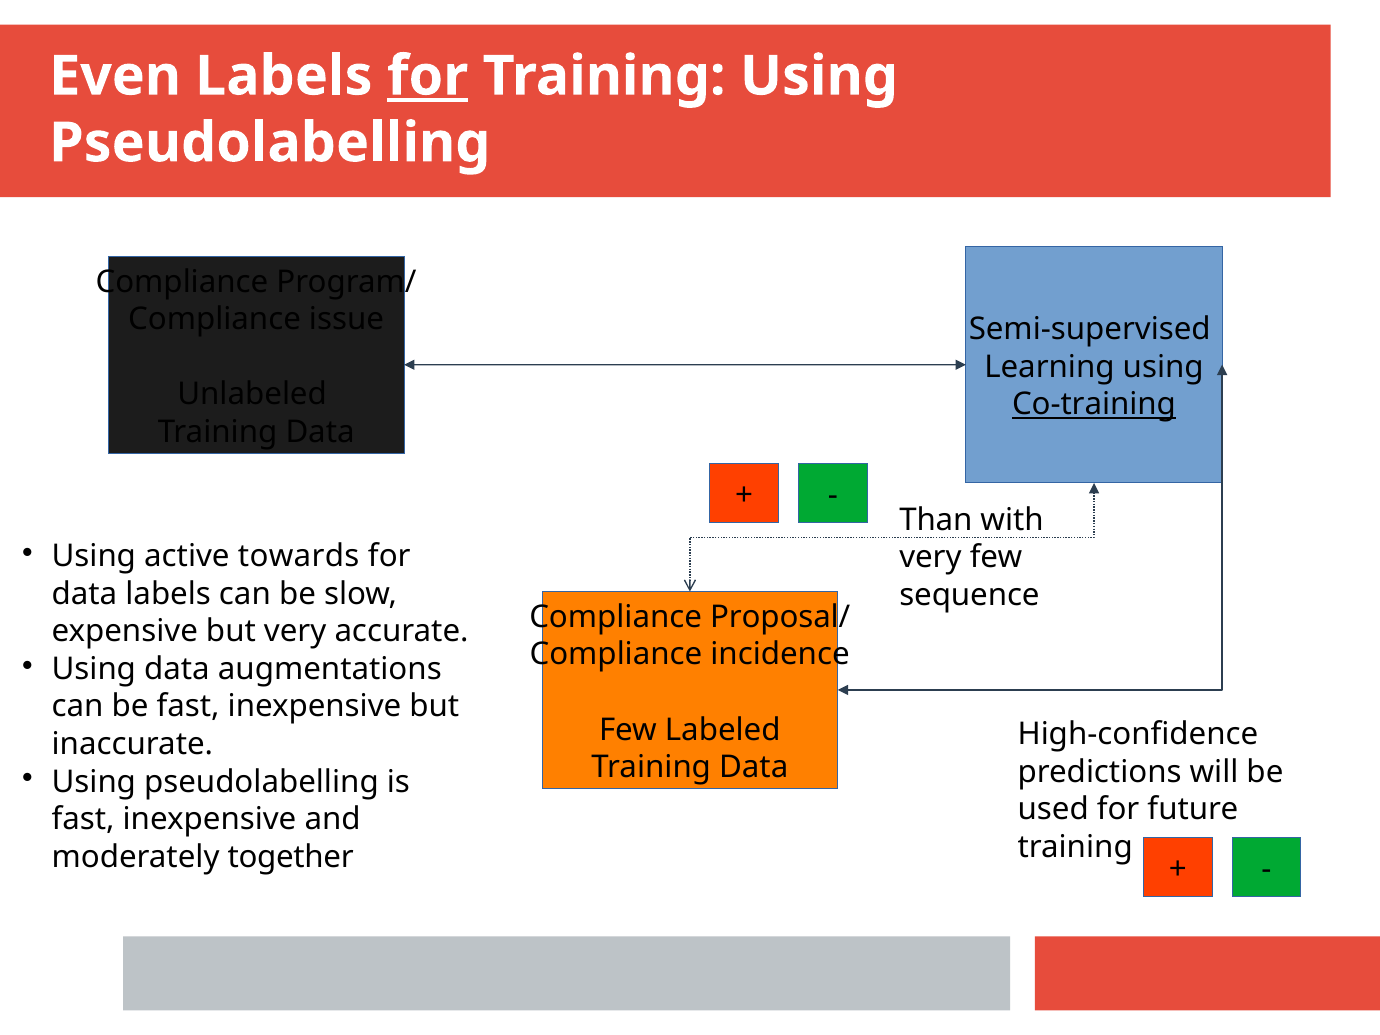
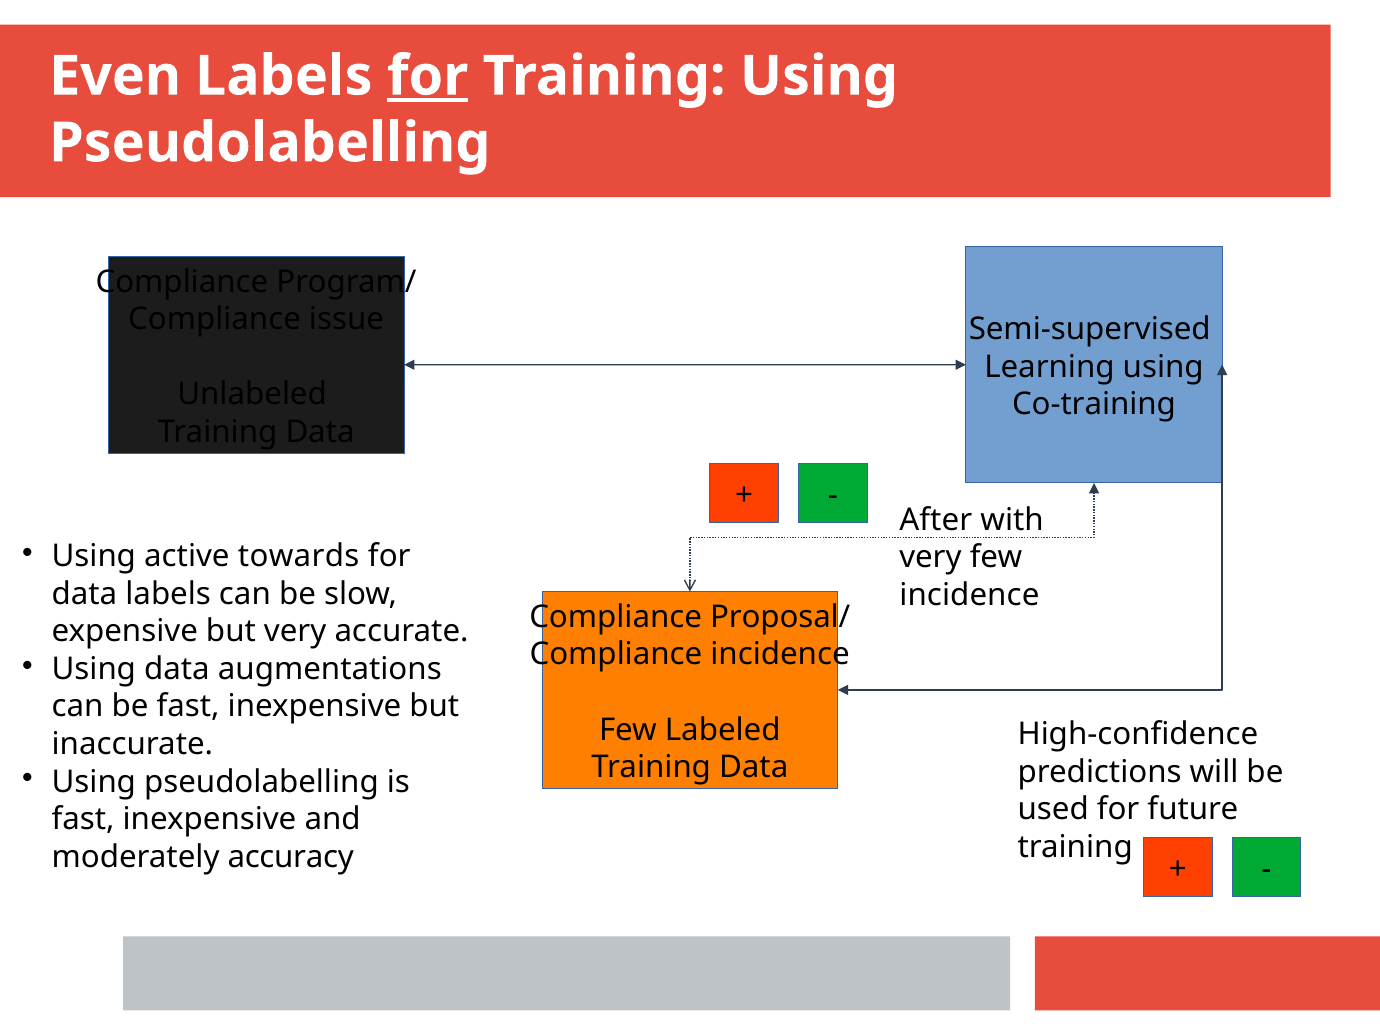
Co-training underline: present -> none (1094, 404)
Than: Than -> After (936, 520)
sequence: sequence -> incidence (969, 595)
together: together -> accuracy (291, 857)
